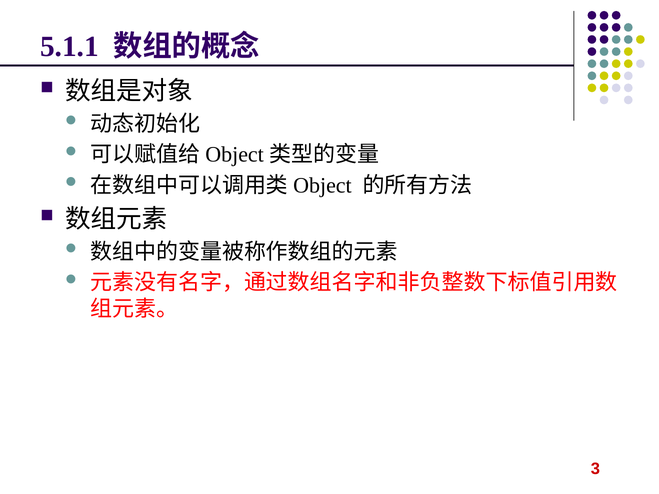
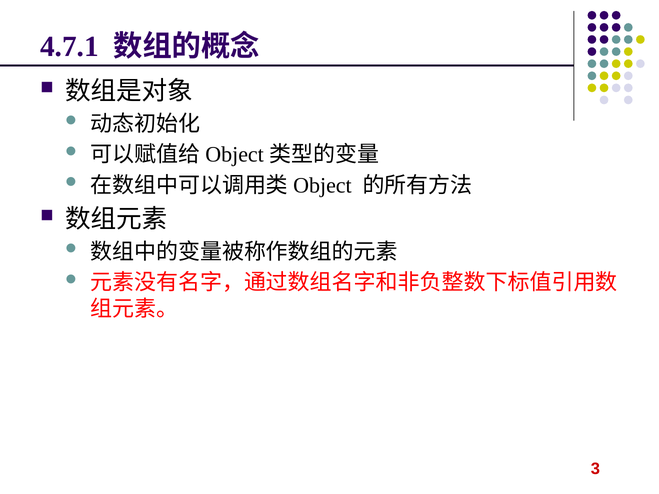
5.1.1: 5.1.1 -> 4.7.1 (70, 47)
